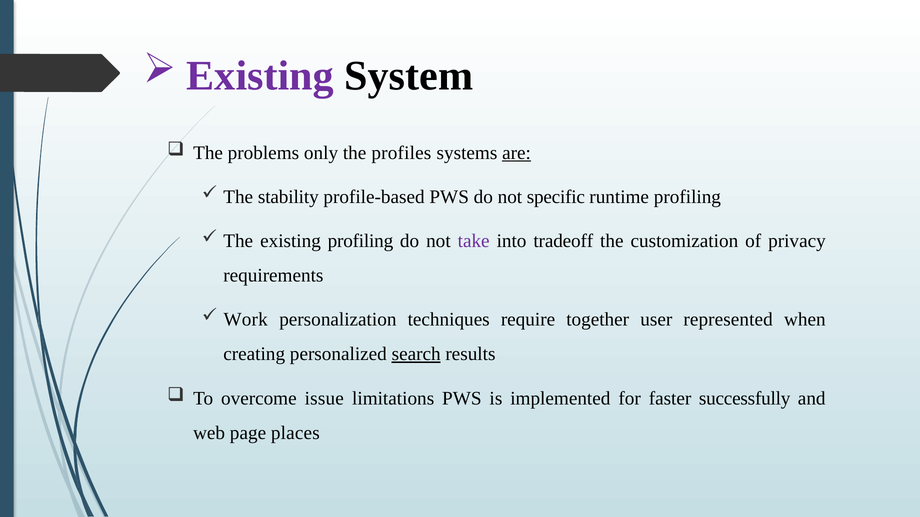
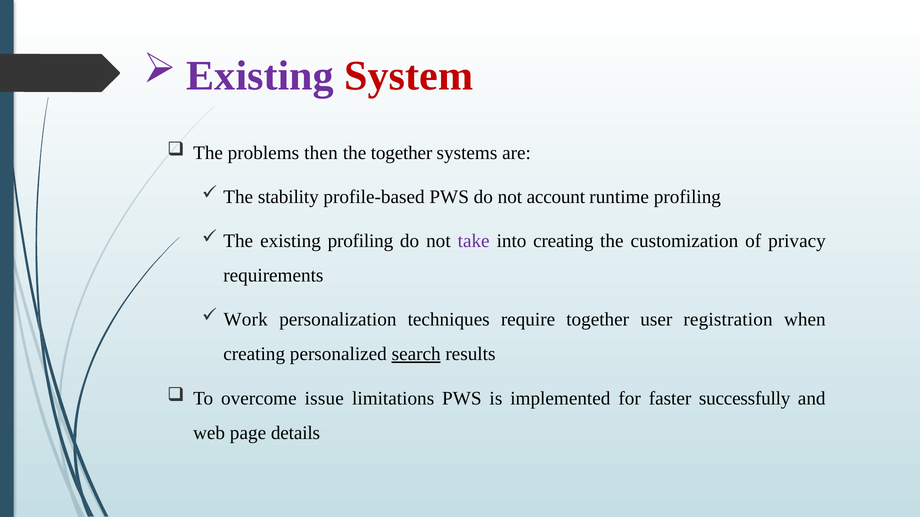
System colour: black -> red (409, 76)
only: only -> then (321, 153)
the profiles: profiles -> together (402, 153)
are underline: present -> none (517, 153)
specific: specific -> account (556, 197)
into tradeoff: tradeoff -> creating (563, 241)
represented: represented -> registration (728, 320)
places: places -> details (295, 433)
